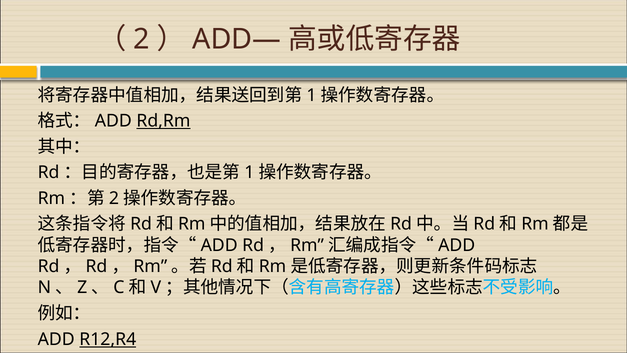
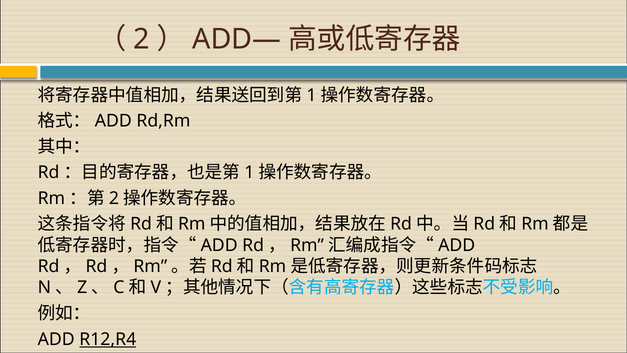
Rd,Rm underline: present -> none (163, 121)
